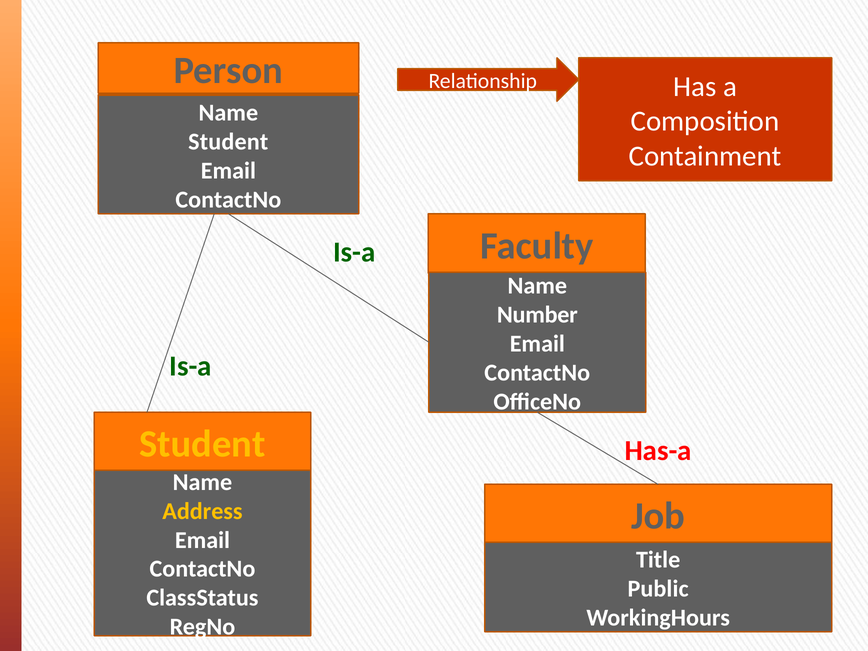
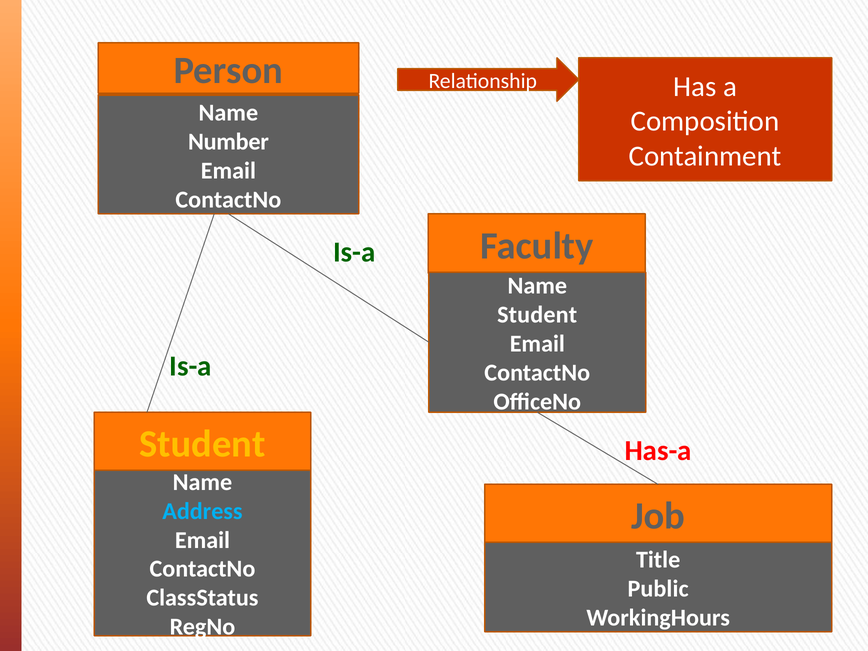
Student: Student -> Number (228, 142)
Number: Number -> Student (537, 315)
Address colour: yellow -> light blue (202, 511)
